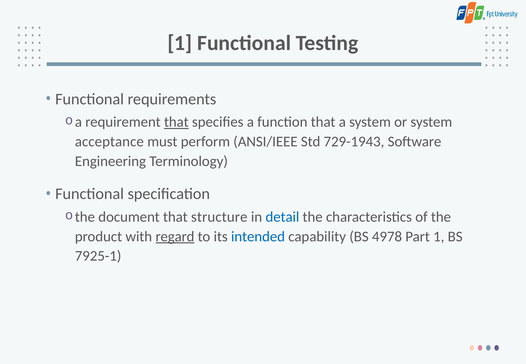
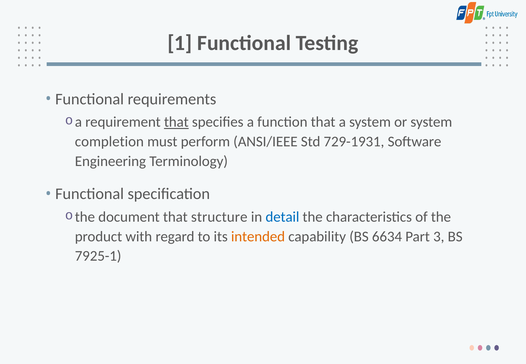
acceptance: acceptance -> completion (109, 142)
729-1943: 729-1943 -> 729-1931 (354, 142)
regard underline: present -> none (175, 237)
intended colour: blue -> orange (258, 237)
4978: 4978 -> 6634 (387, 237)
Part 1: 1 -> 3 (439, 237)
